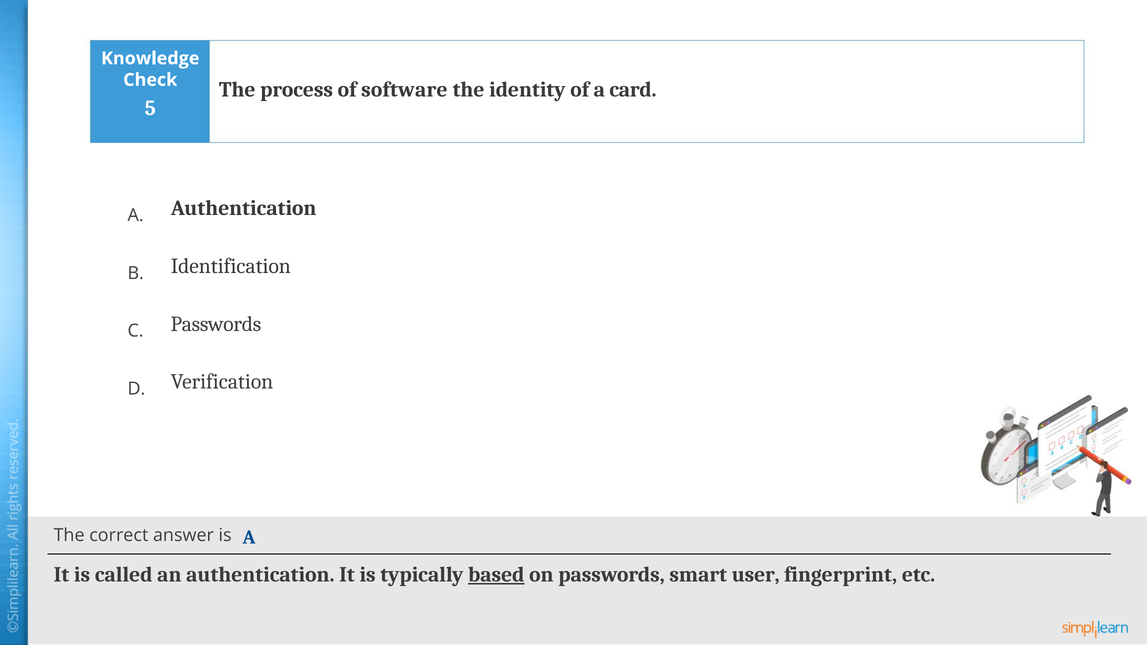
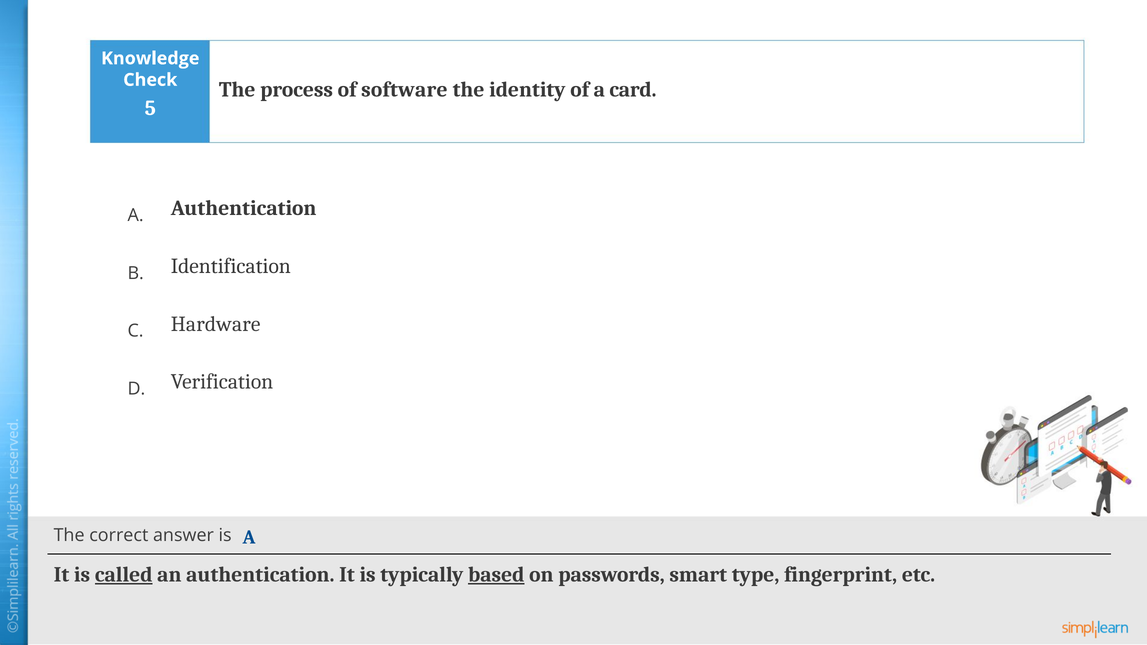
Passwords: Passwords -> Hardware (216, 324)
called underline: none -> present (124, 575)
user: user -> type (756, 575)
